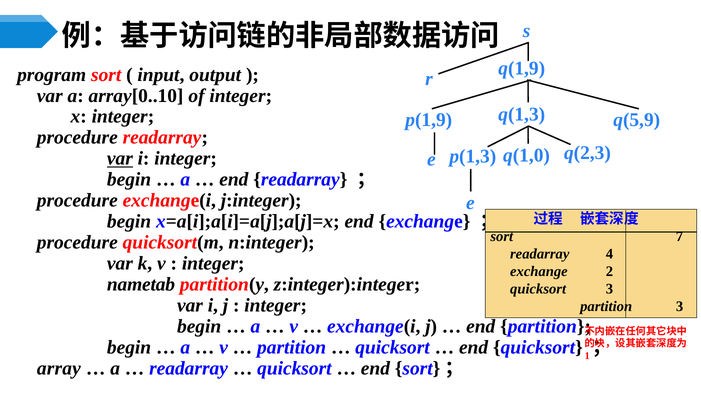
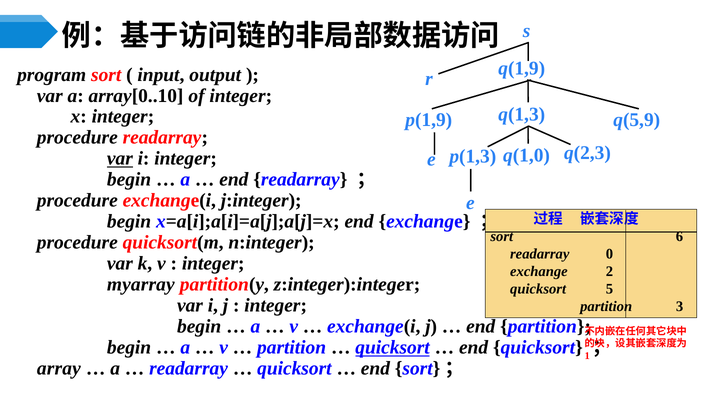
7: 7 -> 6 (680, 237)
4: 4 -> 0 (609, 254)
nametab: nametab -> myarray (141, 285)
quicksort 3: 3 -> 5 (609, 289)
quicksort underline: none -> present (393, 348)
